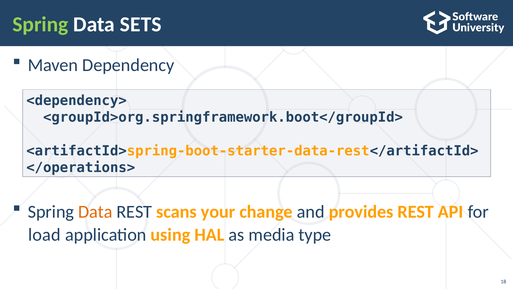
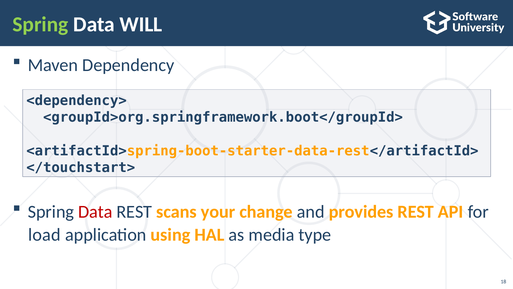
SETS: SETS -> WILL (141, 24)
</operations>: </operations> -> </touchstart> (81, 167)
Data colour: orange -> red (95, 212)
